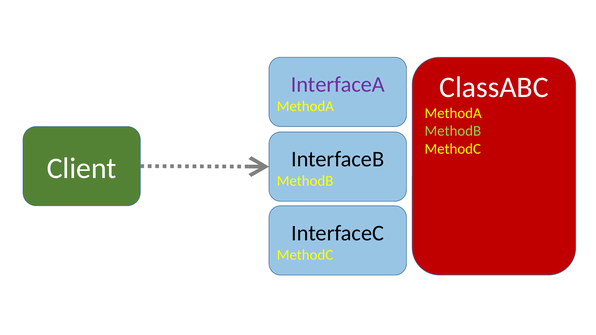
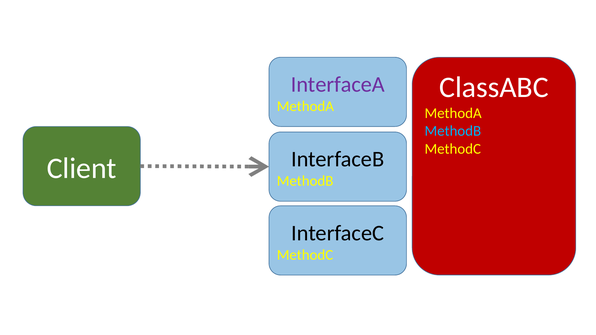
MethodB colour: light green -> light blue (453, 131)
